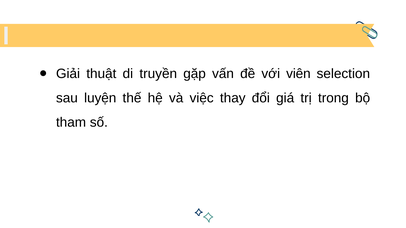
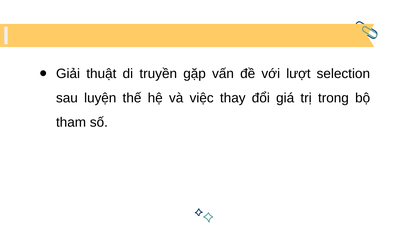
viên: viên -> lượt (298, 74)
